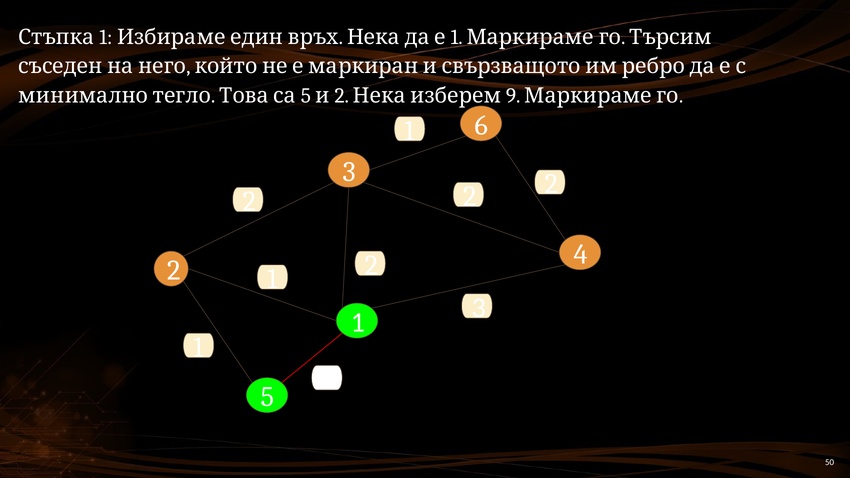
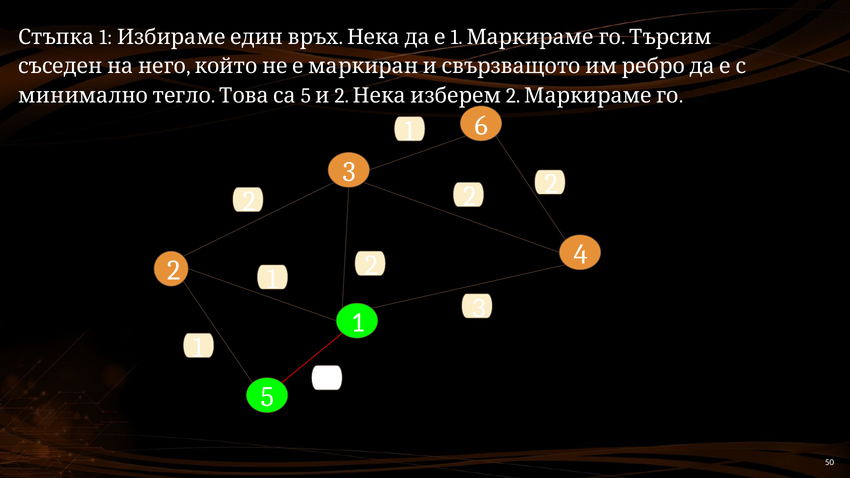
5 2 9: 9 -> 2 (513, 96)
